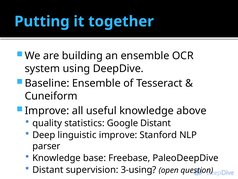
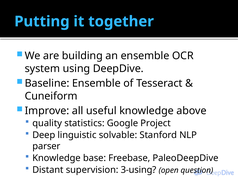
Google Distant: Distant -> Project (156, 123)
linguistic improve: improve -> solvable (118, 135)
